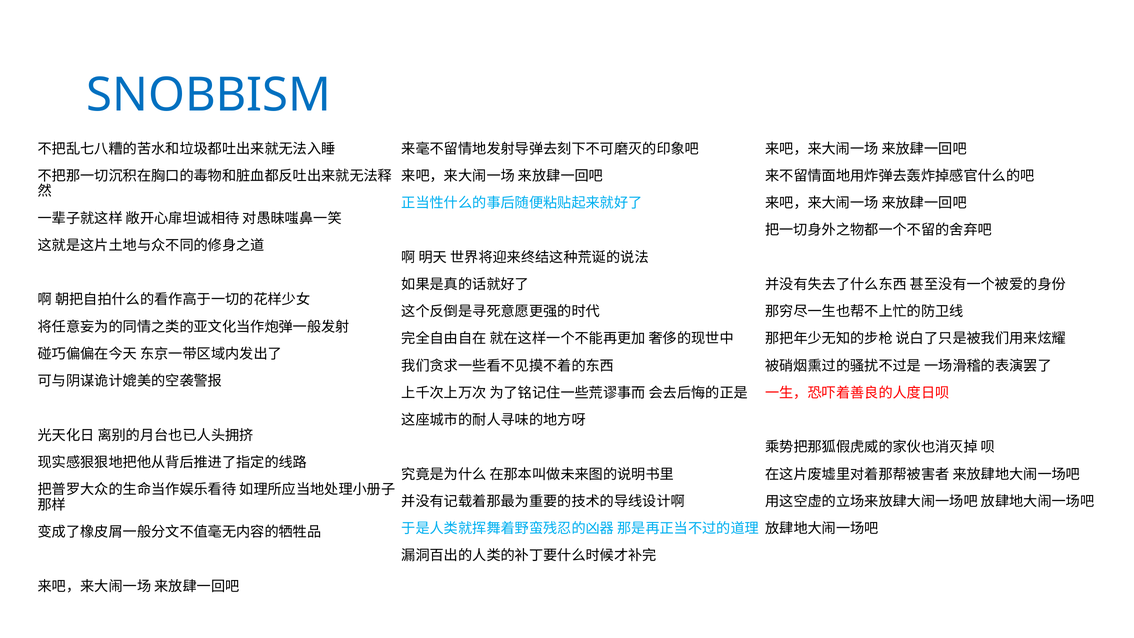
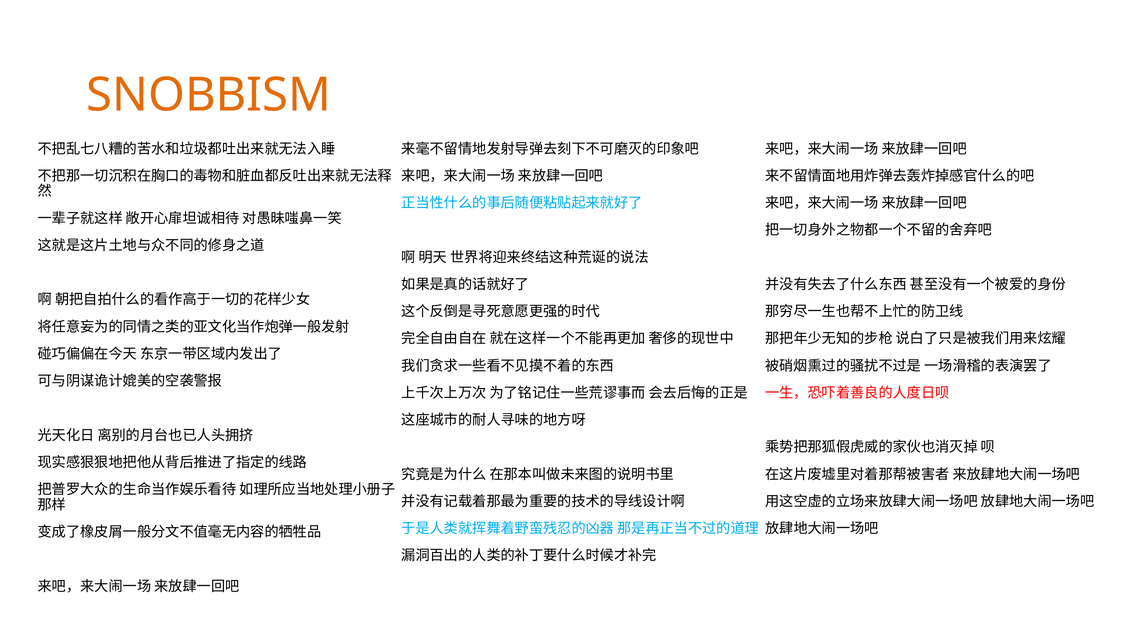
SNOBBISM colour: blue -> orange (209, 95)
